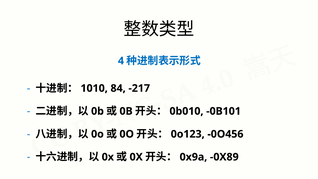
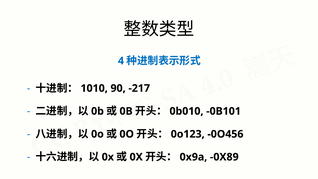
84: 84 -> 90 (118, 88)
